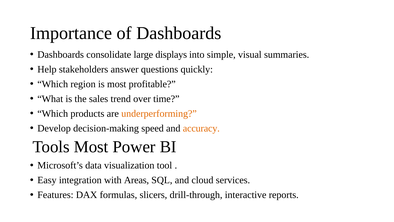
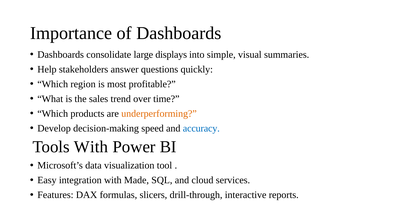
accuracy colour: orange -> blue (201, 128)
Tools Most: Most -> With (91, 147)
Areas: Areas -> Made (136, 180)
